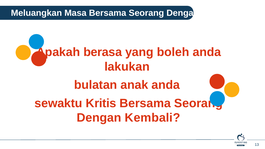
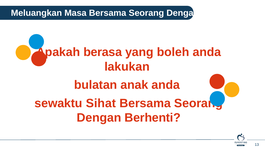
Kritis: Kritis -> Sihat (101, 103)
Kembali: Kembali -> Berhenti (153, 118)
